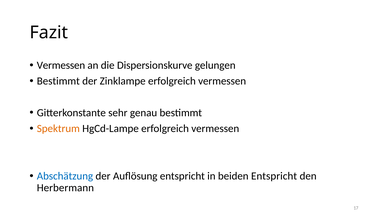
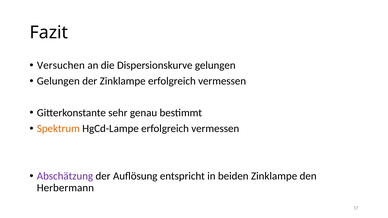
Vermessen: Vermessen -> Versuchen (61, 65)
Bestimmt: Bestimmt -> Gelungen (58, 81)
Abschätzung colour: blue -> purple (65, 176)
beiden Entspricht: Entspricht -> Zinklampe (274, 176)
